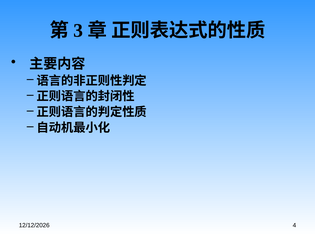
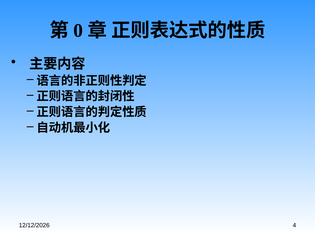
3: 3 -> 0 (78, 30)
